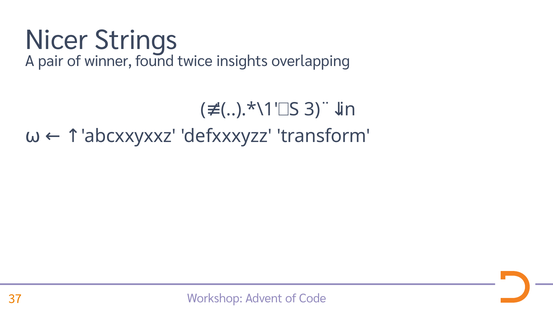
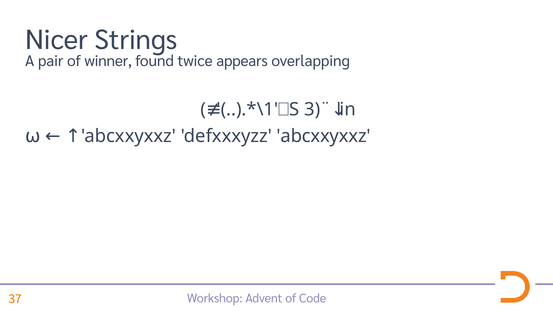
insights: insights -> appears (242, 61)
defxxxyzz transform: transform -> abcxxyxxz (324, 136)
